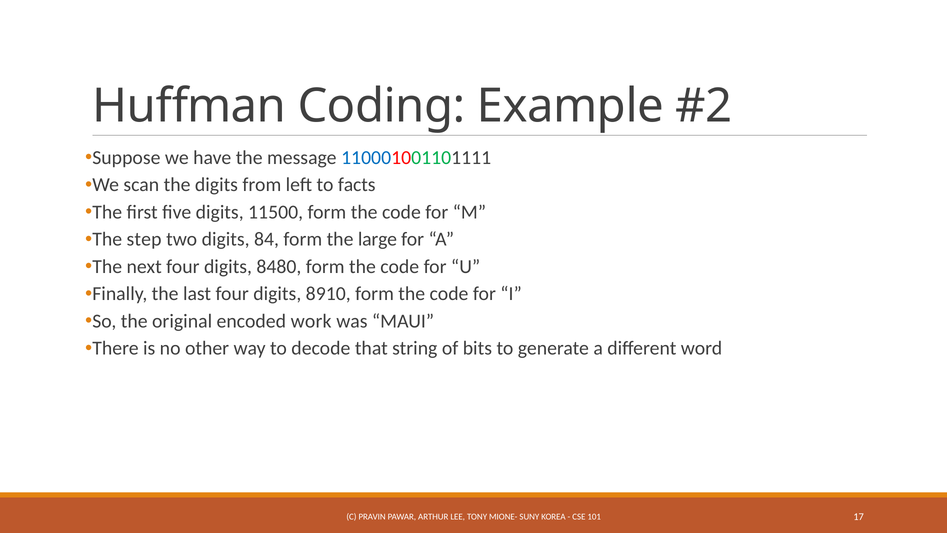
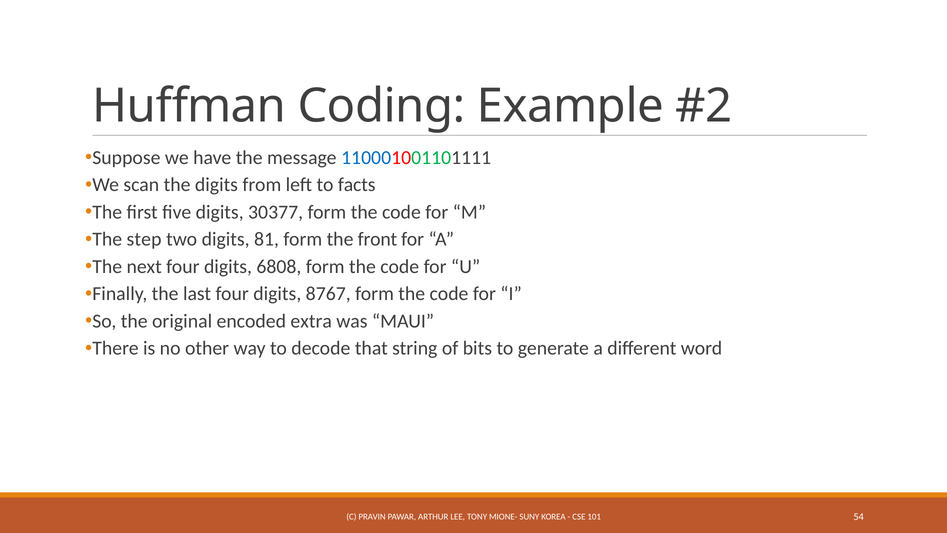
11500: 11500 -> 30377 (276, 212)
84: 84 -> 81 (267, 239)
large: large -> front (377, 239)
8480: 8480 -> 6808 (279, 266)
8910: 8910 -> 8767 (328, 294)
work: work -> extra (311, 321)
17: 17 -> 54 (859, 517)
